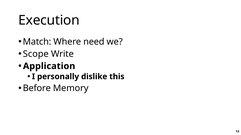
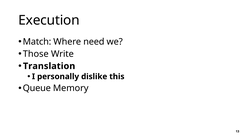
Scope: Scope -> Those (36, 54)
Application: Application -> Translation (49, 66)
Before: Before -> Queue (37, 89)
